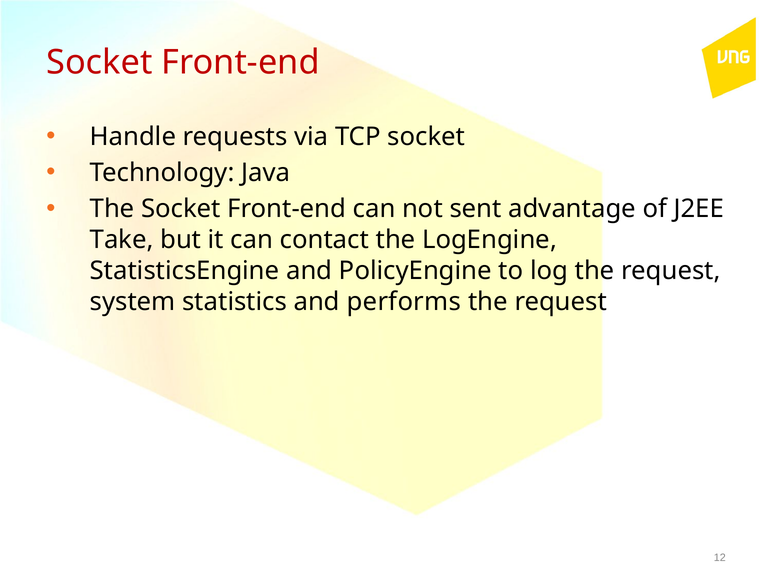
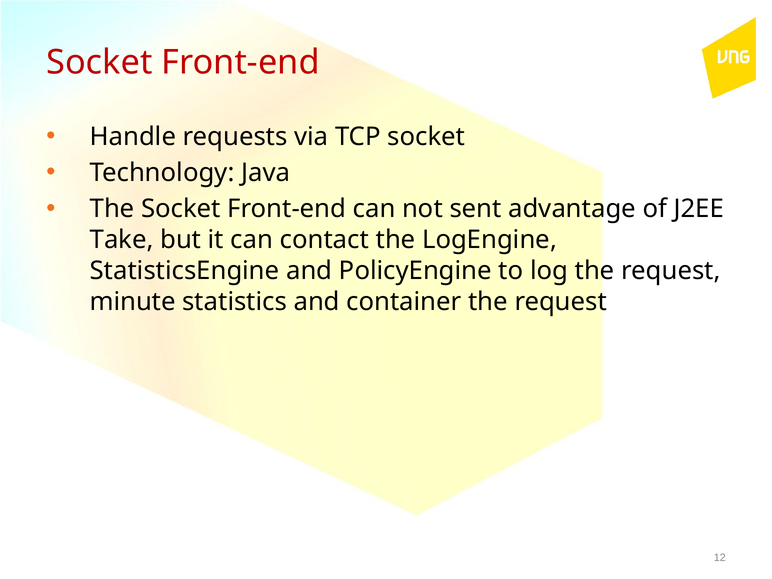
system: system -> minute (133, 302)
performs: performs -> container (404, 302)
